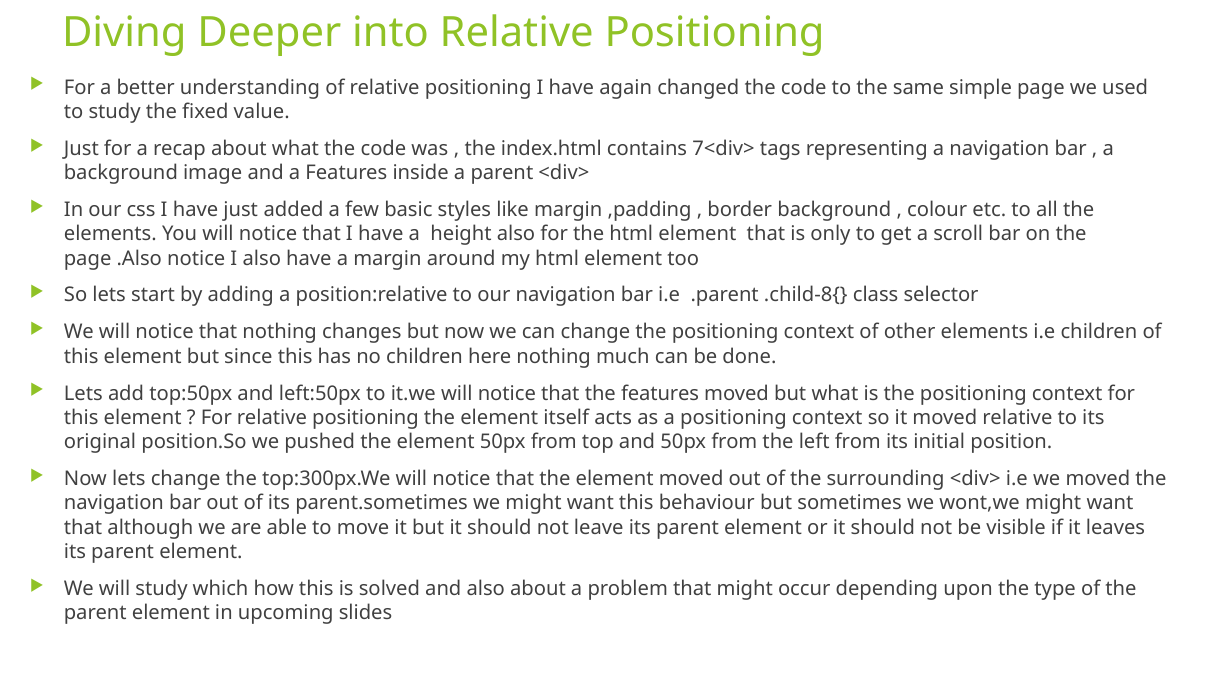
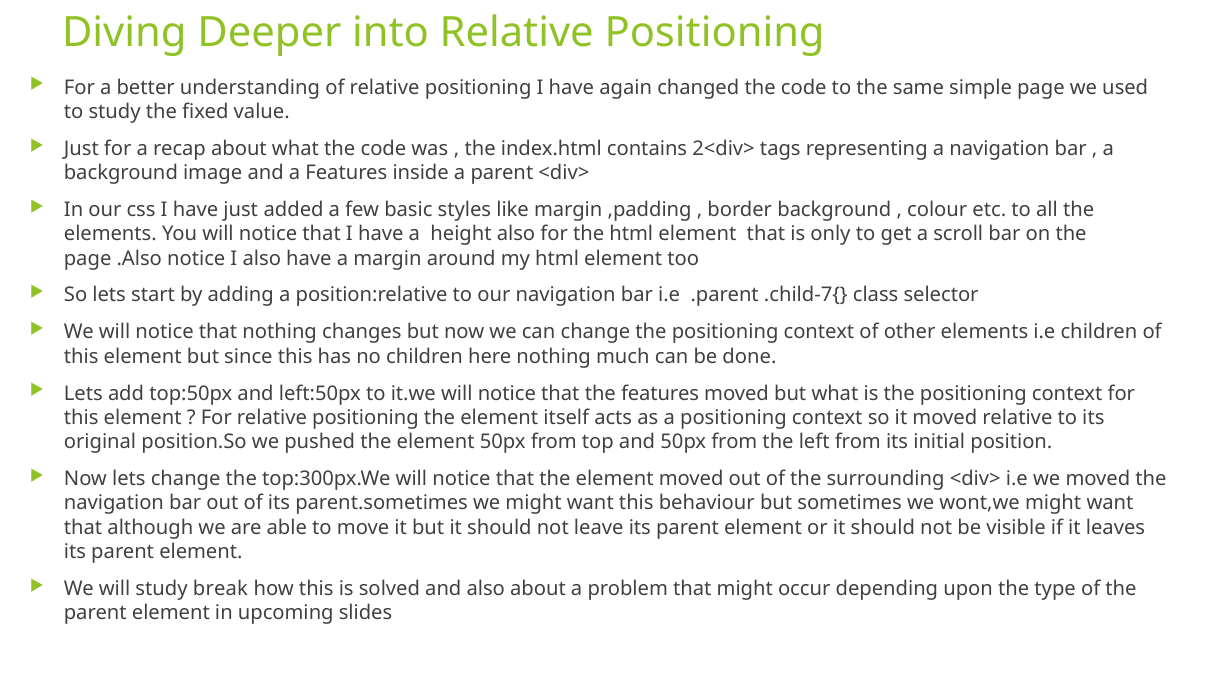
7<div>: 7<div> -> 2<div> (724, 149)
.child-8{: .child-8{ -> .child-7{ (806, 295)
which: which -> break (220, 589)
